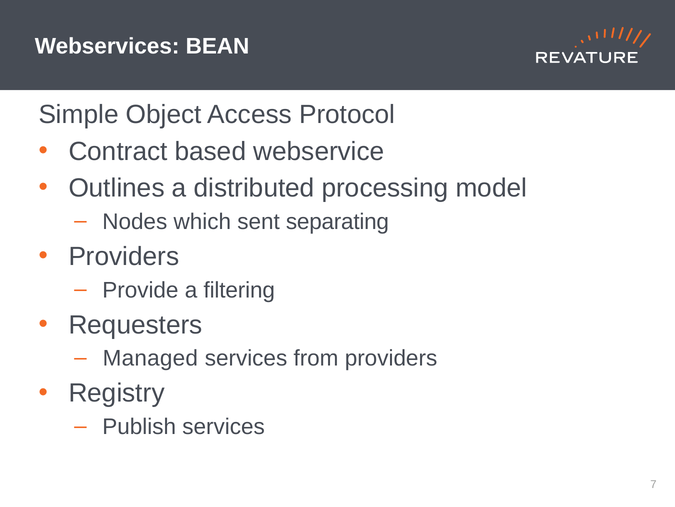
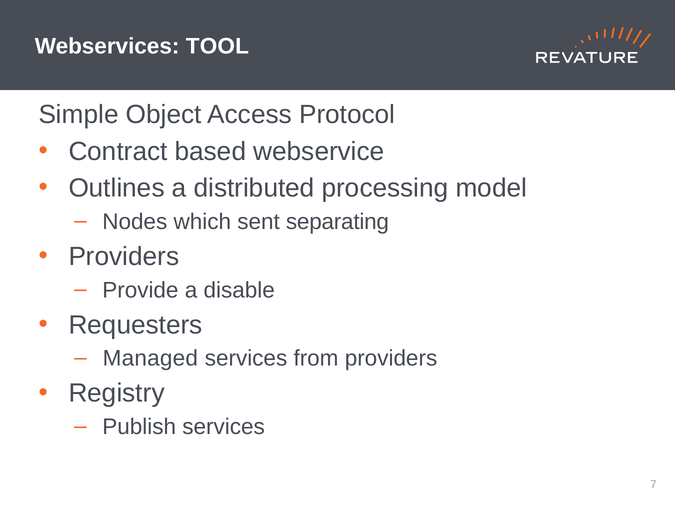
BEAN: BEAN -> TOOL (217, 46)
filtering: filtering -> disable (239, 290)
